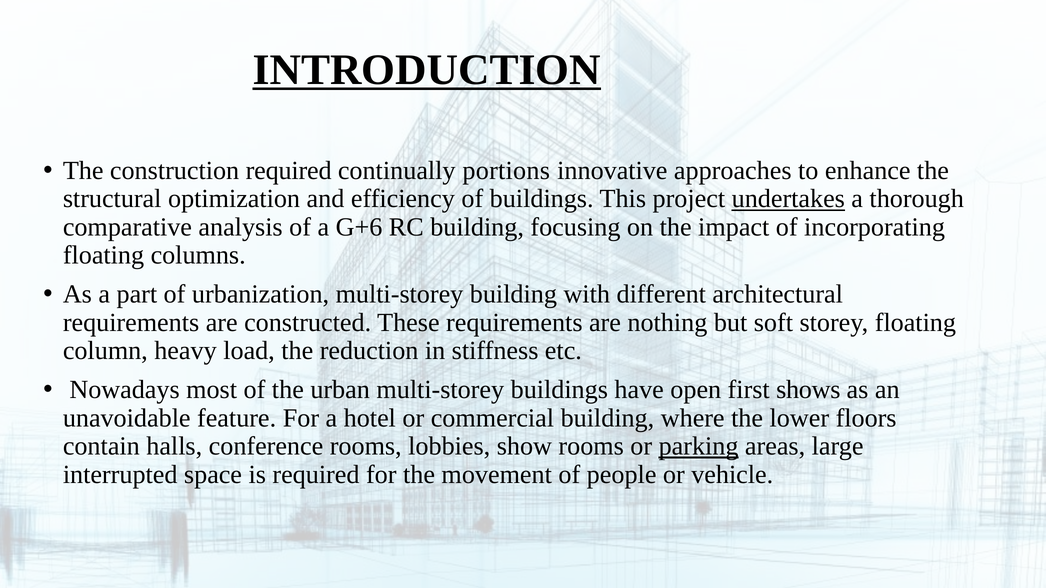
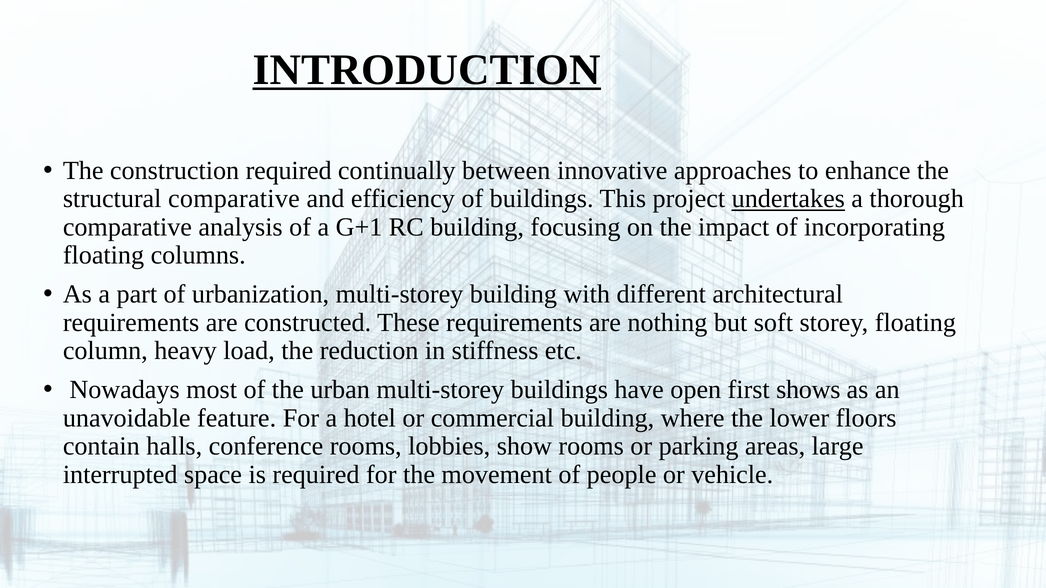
portions: portions -> between (506, 171)
structural optimization: optimization -> comparative (234, 199)
G+6: G+6 -> G+1 (359, 227)
parking underline: present -> none (699, 447)
